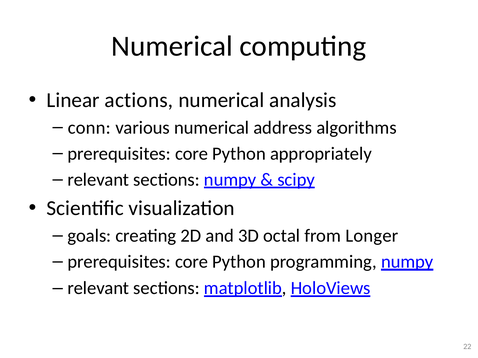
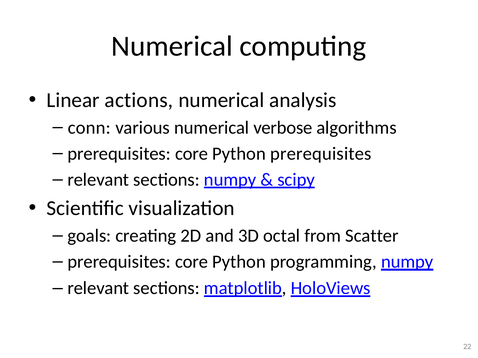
address: address -> verbose (283, 128)
Python appropriately: appropriately -> prerequisites (321, 154)
Longer: Longer -> Scatter (372, 236)
